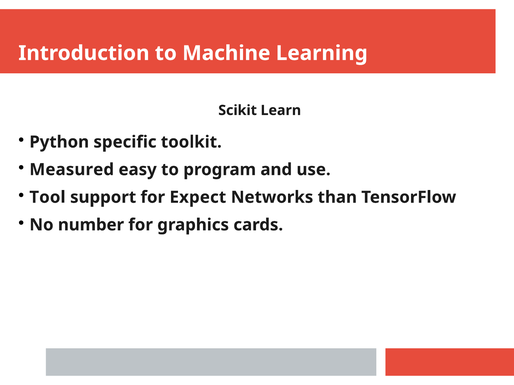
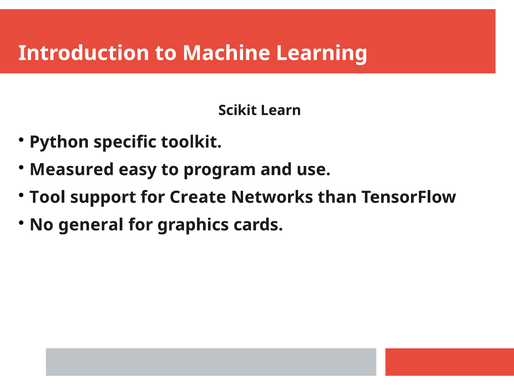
Expect: Expect -> Create (198, 197)
number: number -> general (91, 225)
